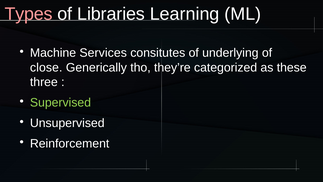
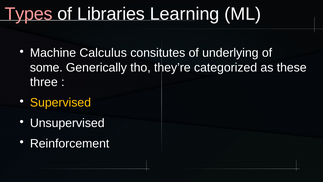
Services: Services -> Calculus (103, 53)
close: close -> some (46, 67)
Supervised colour: light green -> yellow (60, 102)
